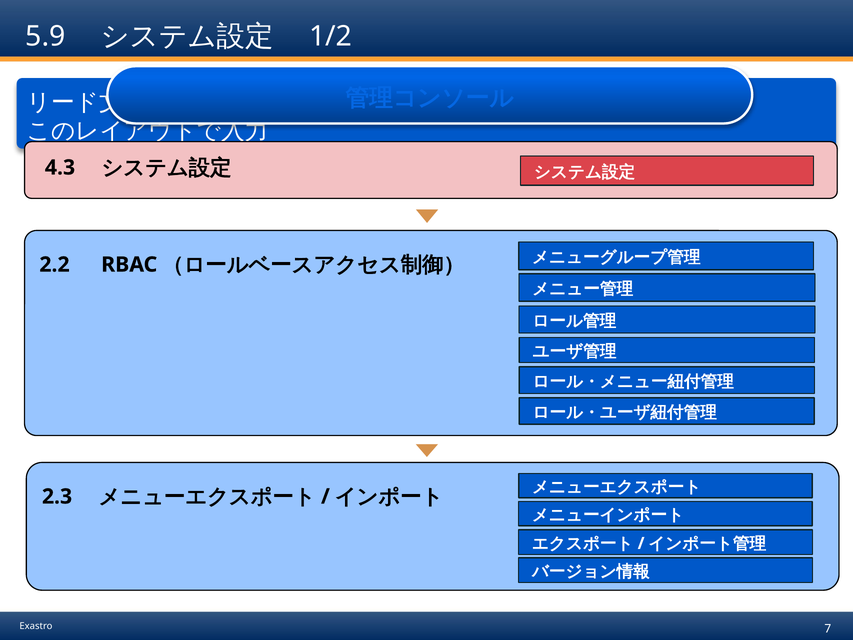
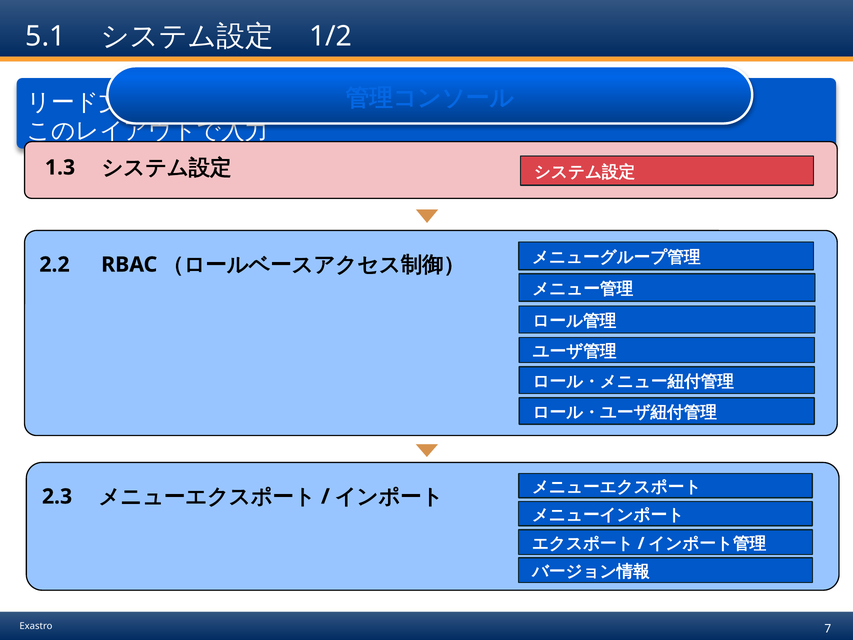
5.9: 5.9 -> 5.1 (45, 36)
4.3: 4.3 -> 1.3 (60, 167)
